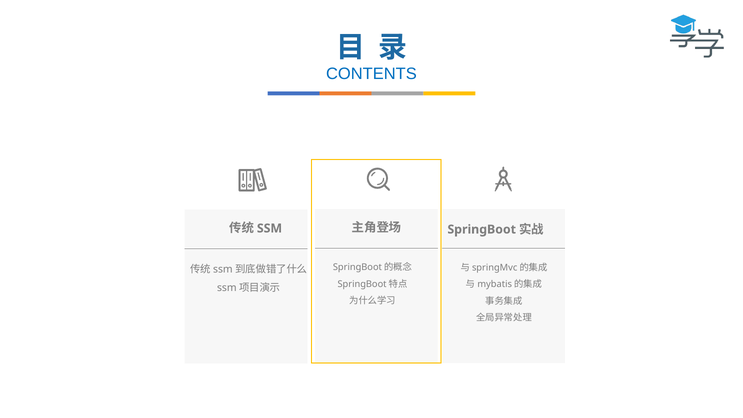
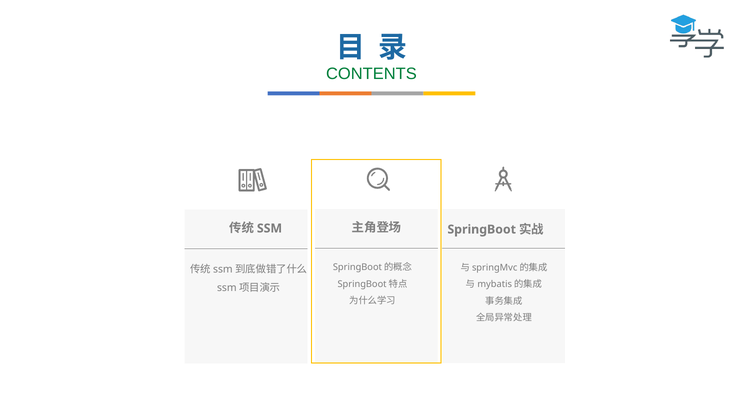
CONTENTS colour: blue -> green (371, 74)
